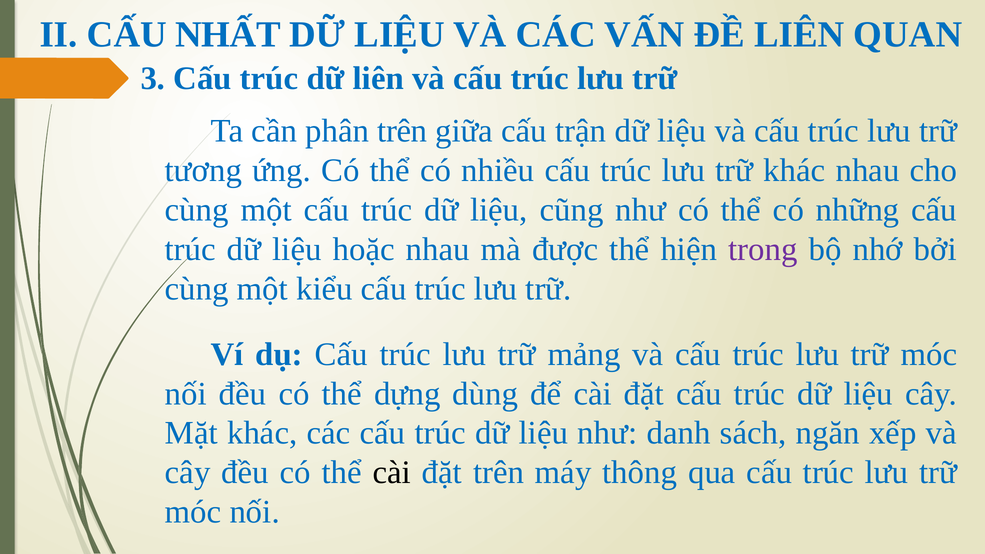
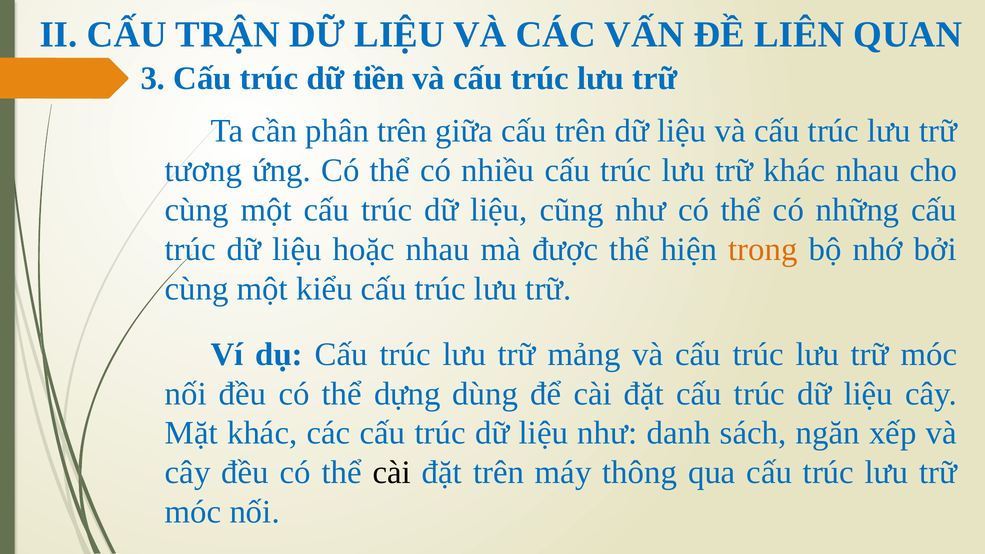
NHẤT: NHẤT -> TRẬN (228, 35)
dữ liên: liên -> tiền (378, 78)
cấu trận: trận -> trên (581, 131)
trong colour: purple -> orange (763, 249)
